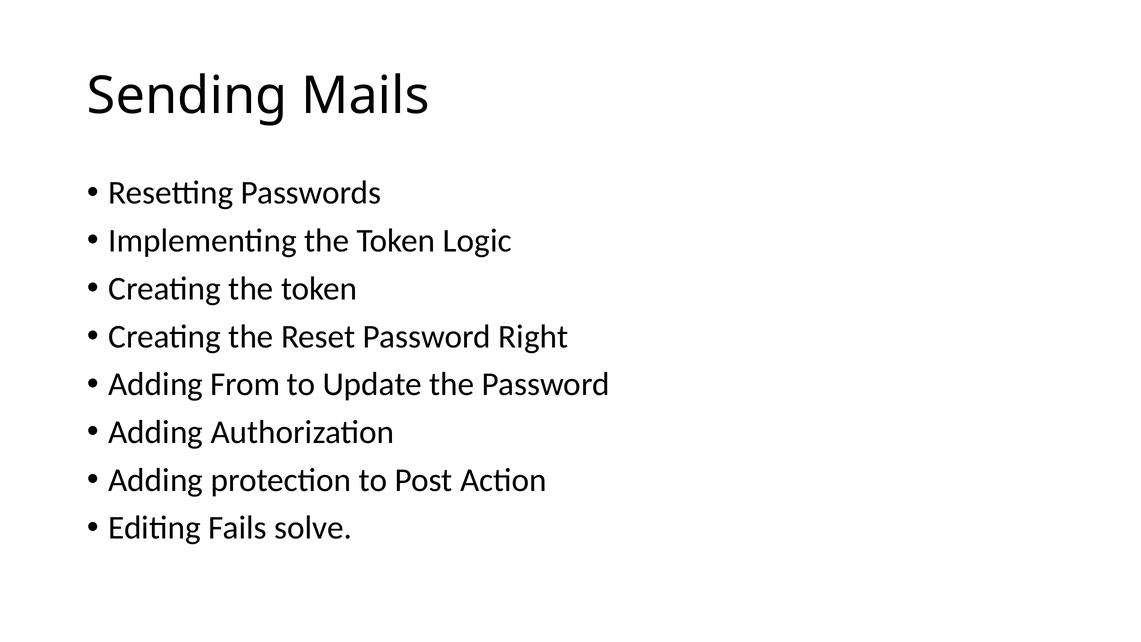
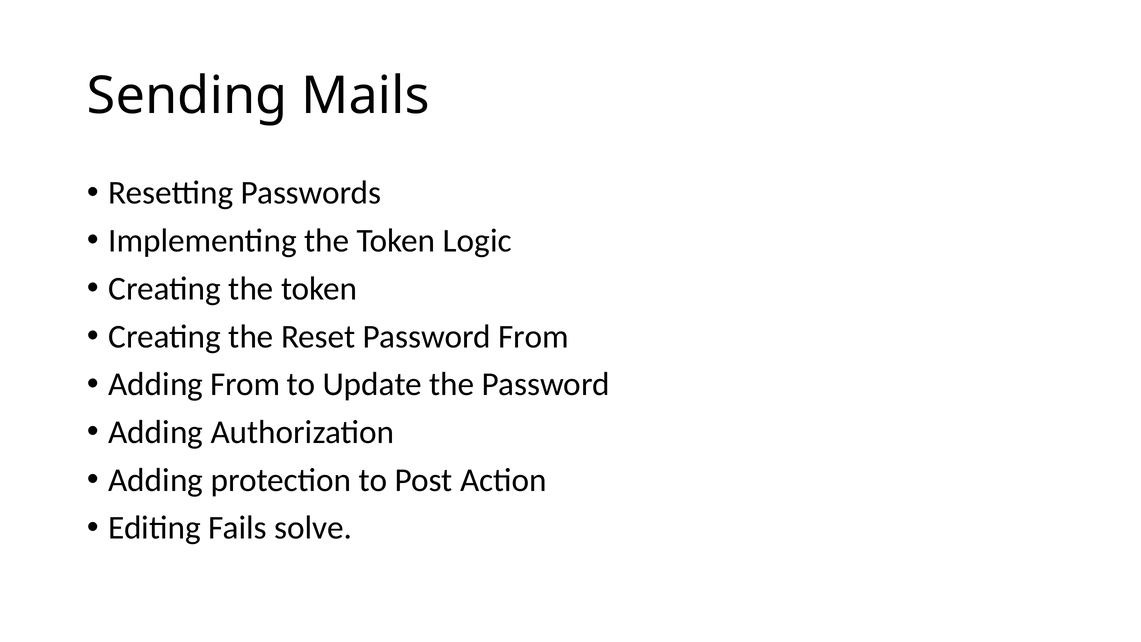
Password Right: Right -> From (533, 336)
